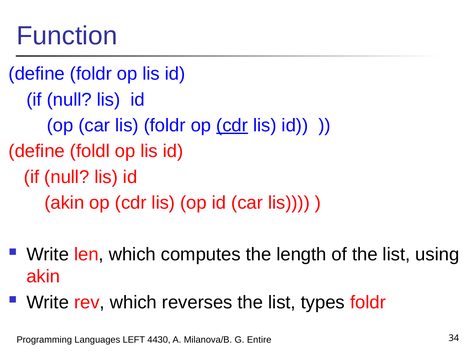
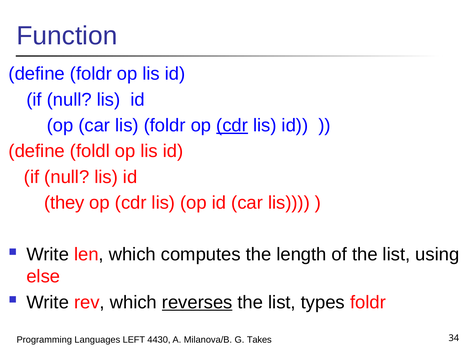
akin: akin -> they (64, 203)
akin: akin -> else (43, 277)
reverses underline: none -> present (197, 303)
Entire: Entire -> Takes (259, 340)
